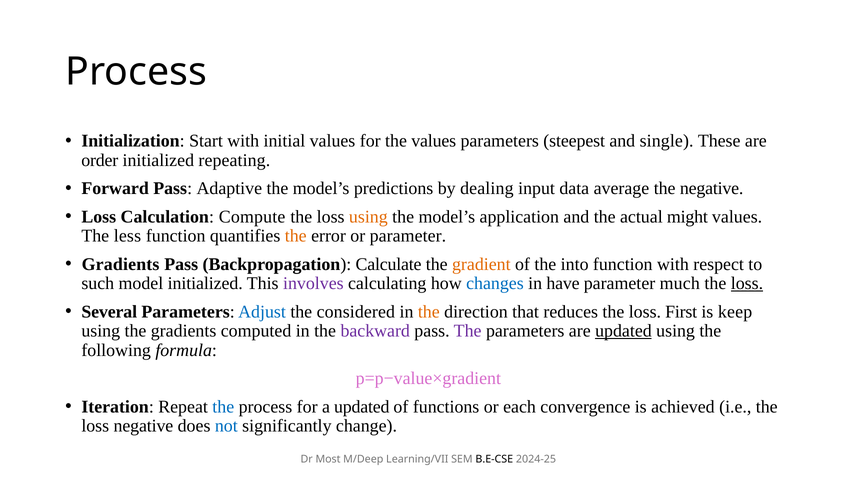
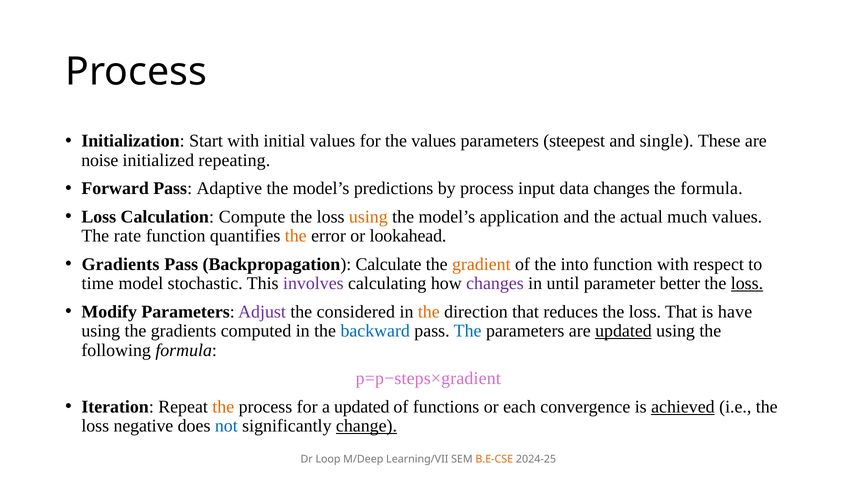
order: order -> noise (100, 160)
by dealing: dealing -> process (487, 189)
data average: average -> changes (622, 189)
the negative: negative -> formula (712, 189)
might: might -> much (687, 217)
less: less -> rate (127, 236)
or parameter: parameter -> lookahead (408, 236)
such: such -> time (98, 284)
model initialized: initialized -> stochastic (205, 284)
changes colour: blue -> purple (495, 284)
have: have -> until (563, 284)
much: much -> better (680, 284)
Several: Several -> Modify (109, 312)
Adjust colour: blue -> purple (262, 312)
loss First: First -> That (681, 312)
keep: keep -> have (735, 312)
backward colour: purple -> blue (375, 331)
The colour: purple -> blue (468, 331)
p=p−value×gradient: p=p−value×gradient -> p=p−steps×gradient (428, 379)
the colour: blue -> orange (223, 407)
achieved underline: none -> present (683, 407)
change underline: none -> present (366, 426)
Most: Most -> Loop (328, 459)
B.E-CSE colour: black -> orange (494, 459)
